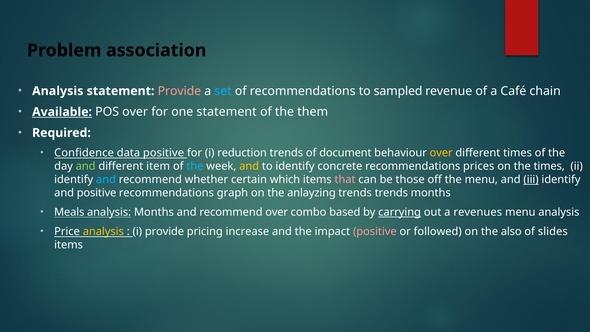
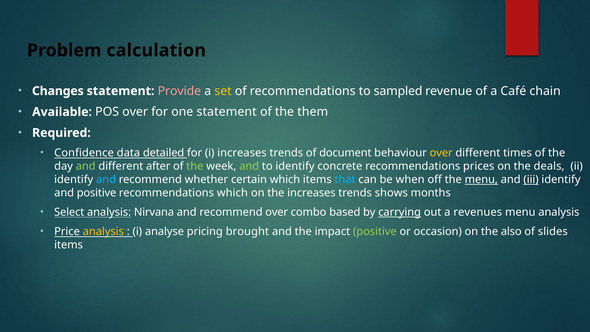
association: association -> calculation (156, 50)
Analysis: Analysis -> Changes (58, 91)
set colour: light blue -> yellow (223, 91)
Available underline: present -> none (62, 112)
data positive: positive -> detailed (164, 153)
i reduction: reduction -> increases (242, 153)
item: item -> after (158, 166)
the colour: light blue -> light green (195, 166)
and colour: yellow -> light green (249, 166)
the times: times -> deals (549, 166)
that colour: pink -> light blue (345, 179)
those: those -> when (410, 179)
menu underline: none -> present (481, 179)
recommendations graph: graph -> which (232, 193)
the anlayzing: anlayzing -> increases (311, 193)
trends trends: trends -> shows (391, 193)
Meals: Meals -> Select (69, 212)
analysis Months: Months -> Nirvana (154, 212)
i provide: provide -> analyse (164, 232)
increase: increase -> brought (247, 232)
positive colour: pink -> light green (375, 232)
followed: followed -> occasion (438, 232)
